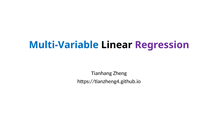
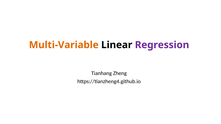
Multi-Variable colour: blue -> orange (64, 45)
